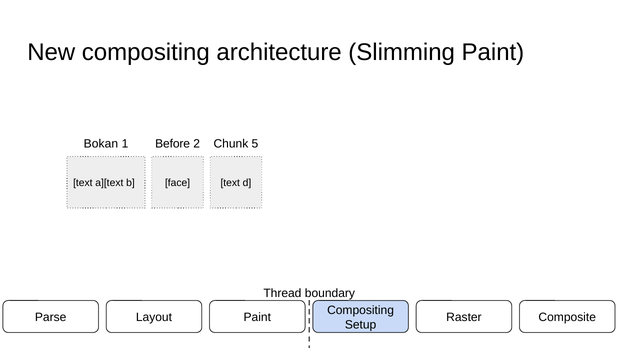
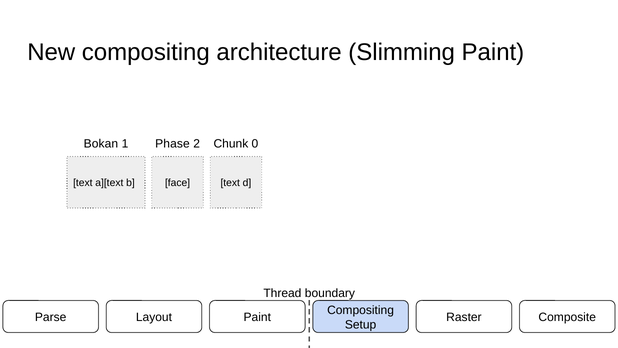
Before: Before -> Phase (173, 144)
5: 5 -> 0 (255, 144)
